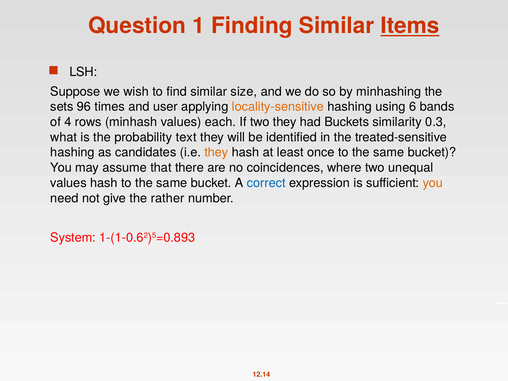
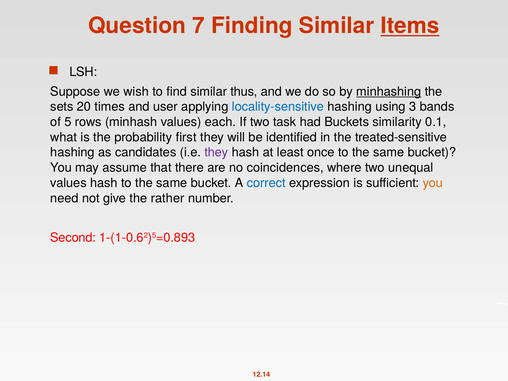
1: 1 -> 7 (199, 26)
size: size -> thus (244, 91)
minhashing underline: none -> present (389, 91)
96: 96 -> 20 (84, 107)
locality-sensitive colour: orange -> blue (278, 107)
6: 6 -> 3 (413, 107)
4: 4 -> 5 (68, 122)
two they: they -> task (285, 122)
0.3: 0.3 -> 0.1 (436, 122)
text: text -> first (186, 137)
they colour: orange -> purple (216, 152)
System: System -> Second (73, 238)
